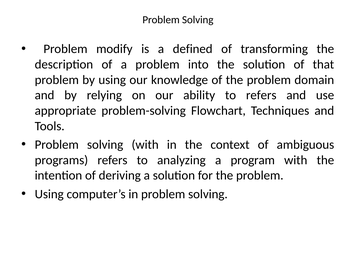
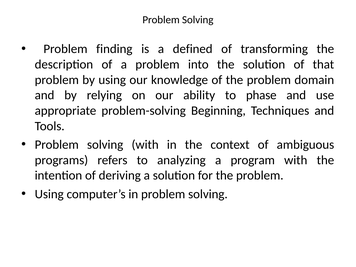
modify: modify -> finding (114, 49)
to refers: refers -> phase (261, 95)
Flowchart: Flowchart -> Beginning (218, 111)
